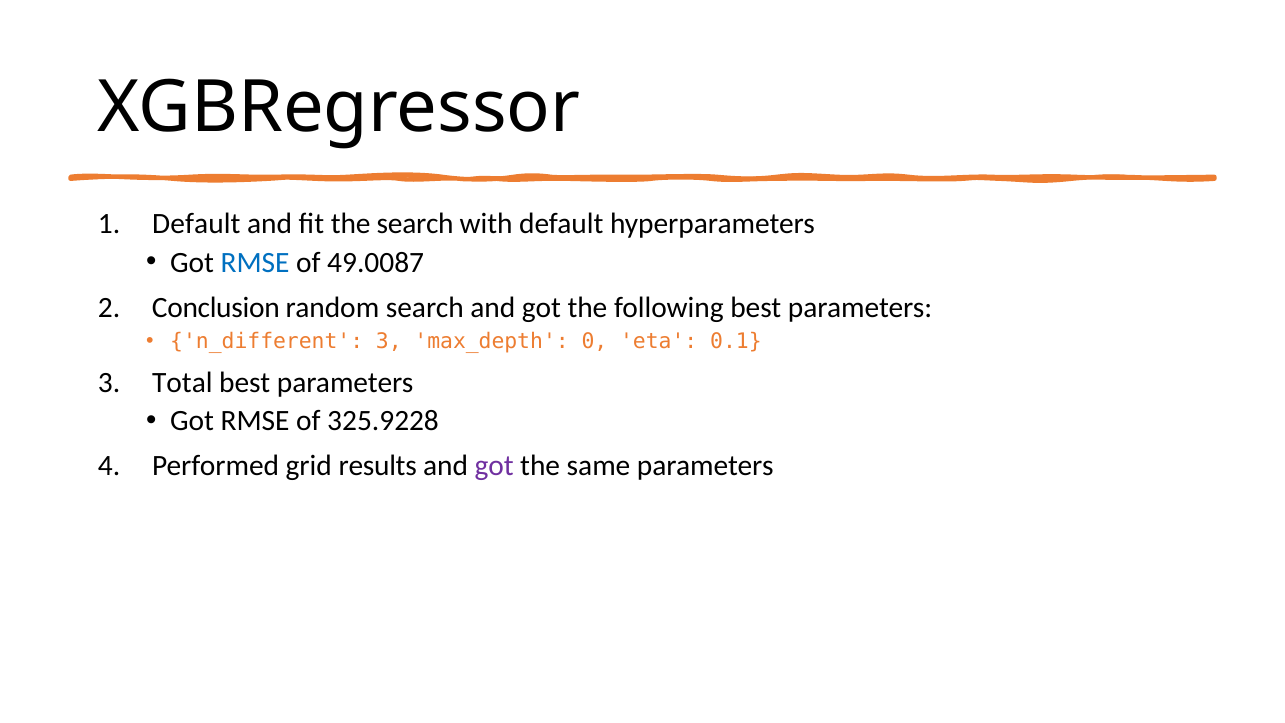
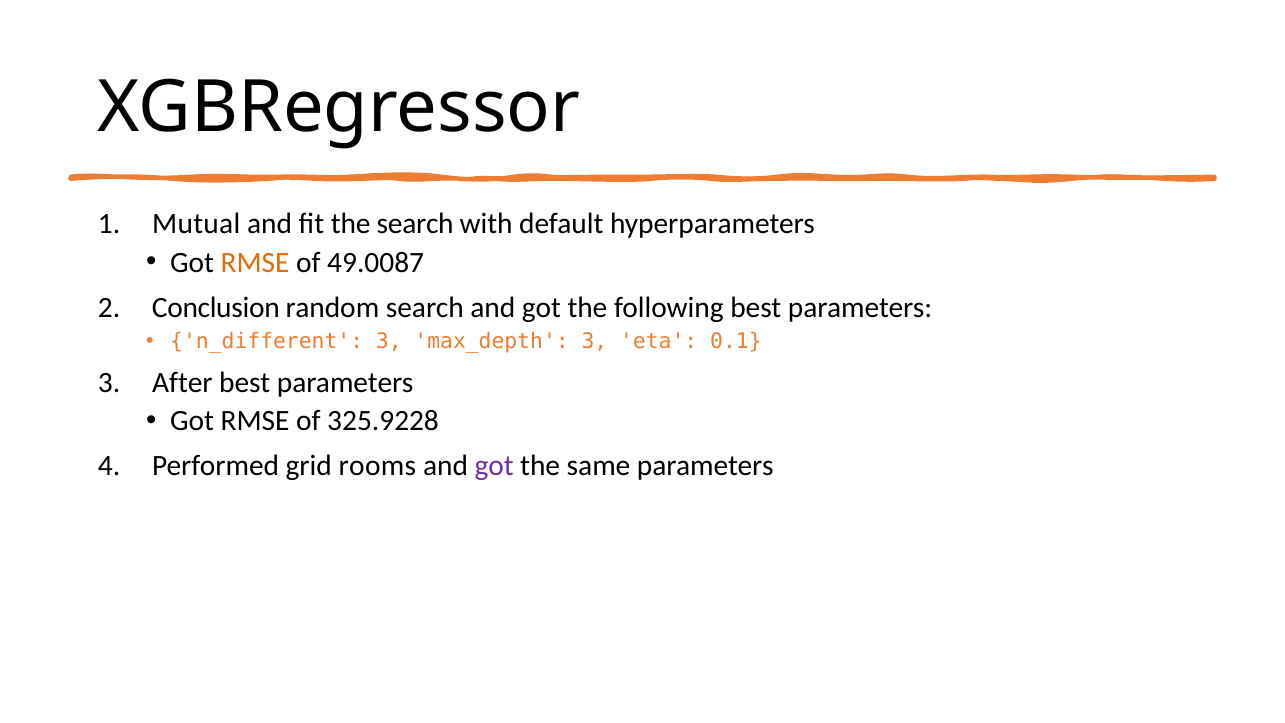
Default: Default -> Mutual (196, 224)
RMSE colour: blue -> orange (255, 262)
max_depth 0: 0 -> 3 (594, 342)
Total: Total -> After (182, 382)
results: results -> rooms (377, 466)
